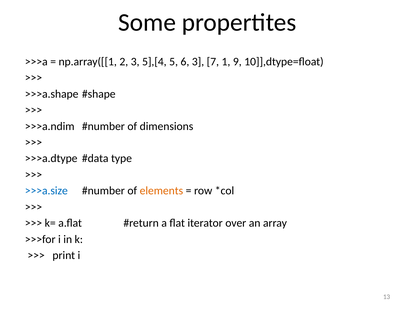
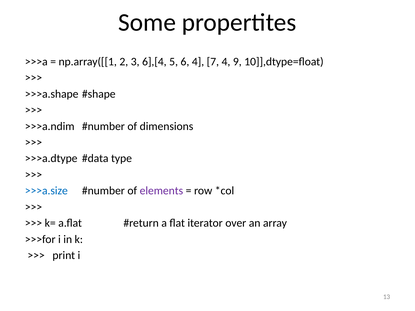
5],[4: 5],[4 -> 6],[4 (154, 62)
6 3: 3 -> 4 (198, 62)
7 1: 1 -> 4 (226, 62)
elements colour: orange -> purple (161, 191)
